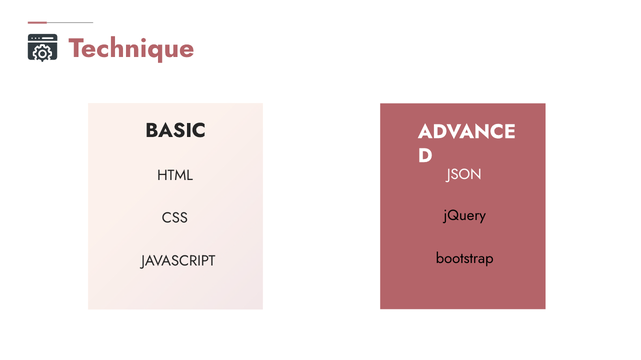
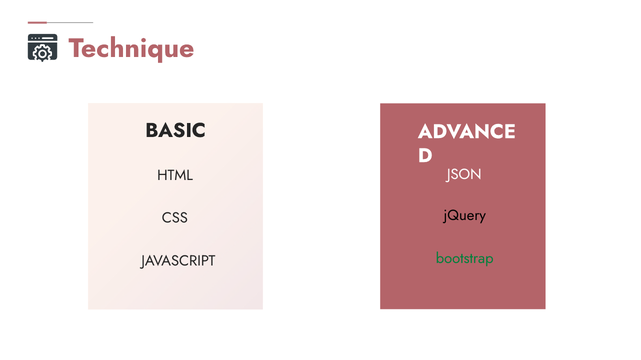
bootstrap colour: black -> green (465, 259)
